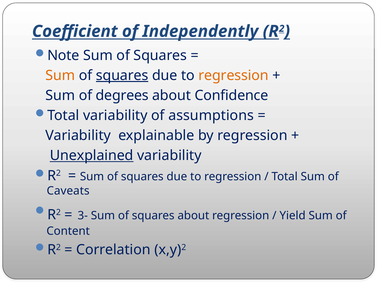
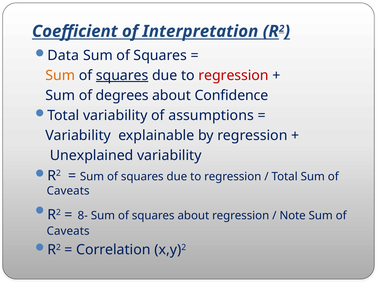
Independently: Independently -> Interpretation (200, 31)
Note: Note -> Data (63, 55)
regression colour: orange -> red (234, 75)
Unexplained underline: present -> none (92, 155)
3-: 3- -> 8- (83, 215)
Yield: Yield -> Note (293, 215)
Content: Content -> Caveats (68, 231)
